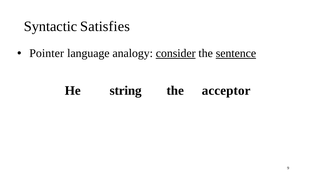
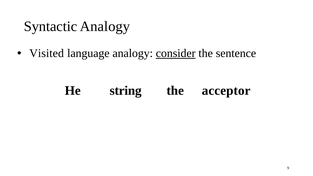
Syntactic Satisfies: Satisfies -> Analogy (105, 26)
Pointer: Pointer -> Visited (47, 53)
sentence underline: present -> none (236, 53)
